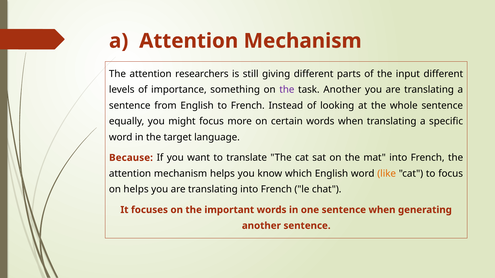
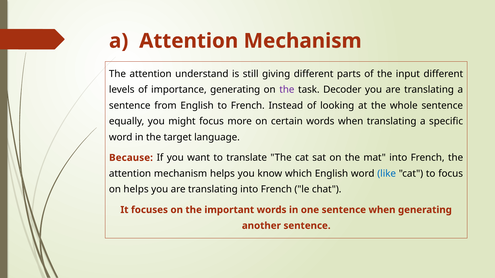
researchers: researchers -> understand (202, 74)
importance something: something -> generating (235, 90)
task Another: Another -> Decoder (342, 90)
like colour: orange -> blue (387, 174)
